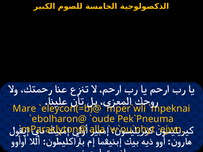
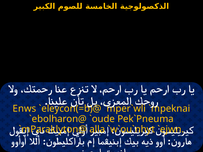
Mare: Mare -> Enws (24, 109)
